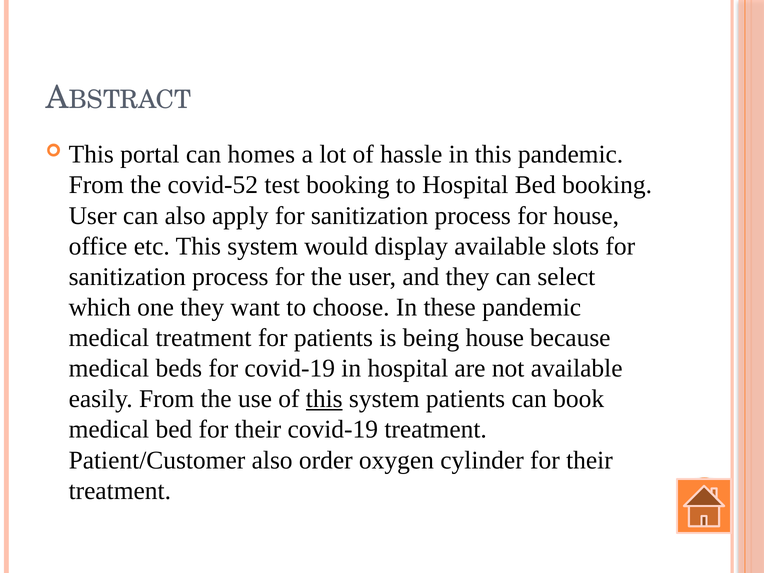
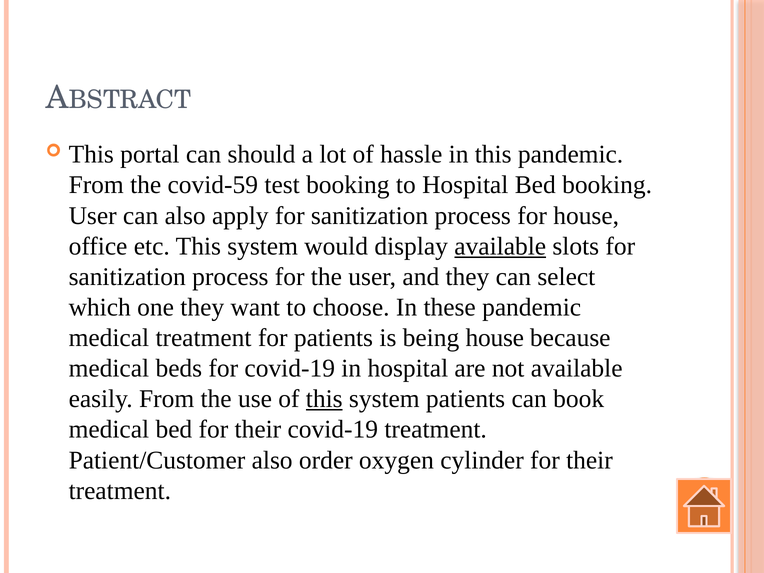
homes: homes -> should (261, 155)
covid-52: covid-52 -> covid-59 (213, 185)
available underline: none -> present (500, 246)
